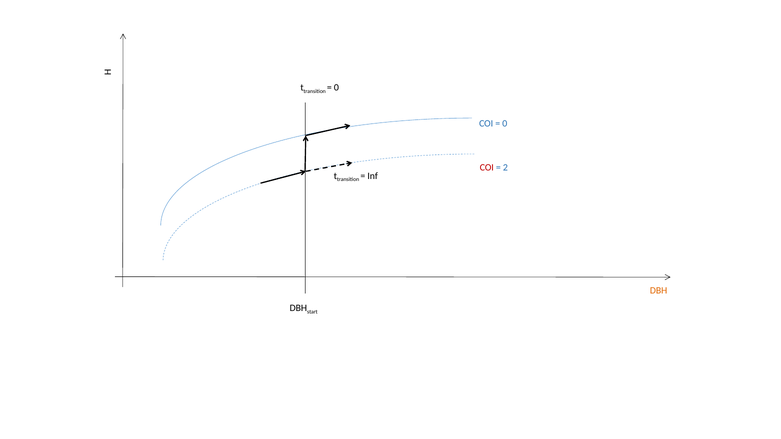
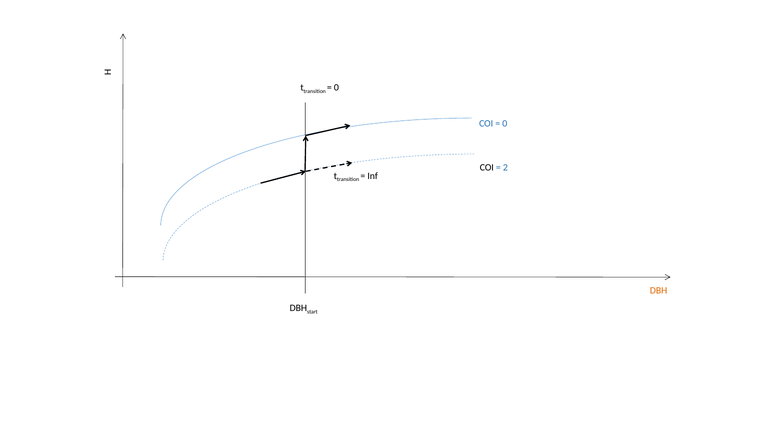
COI colour: red -> black (487, 168)
